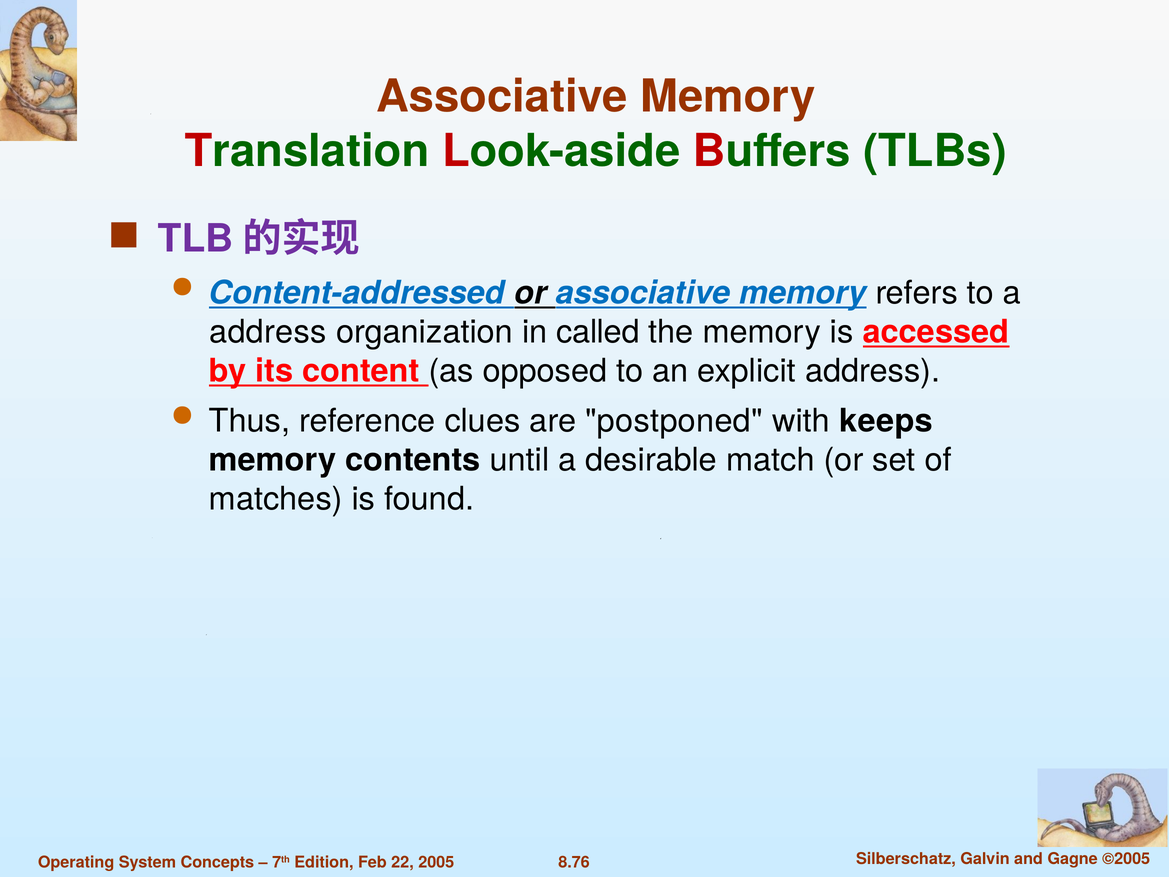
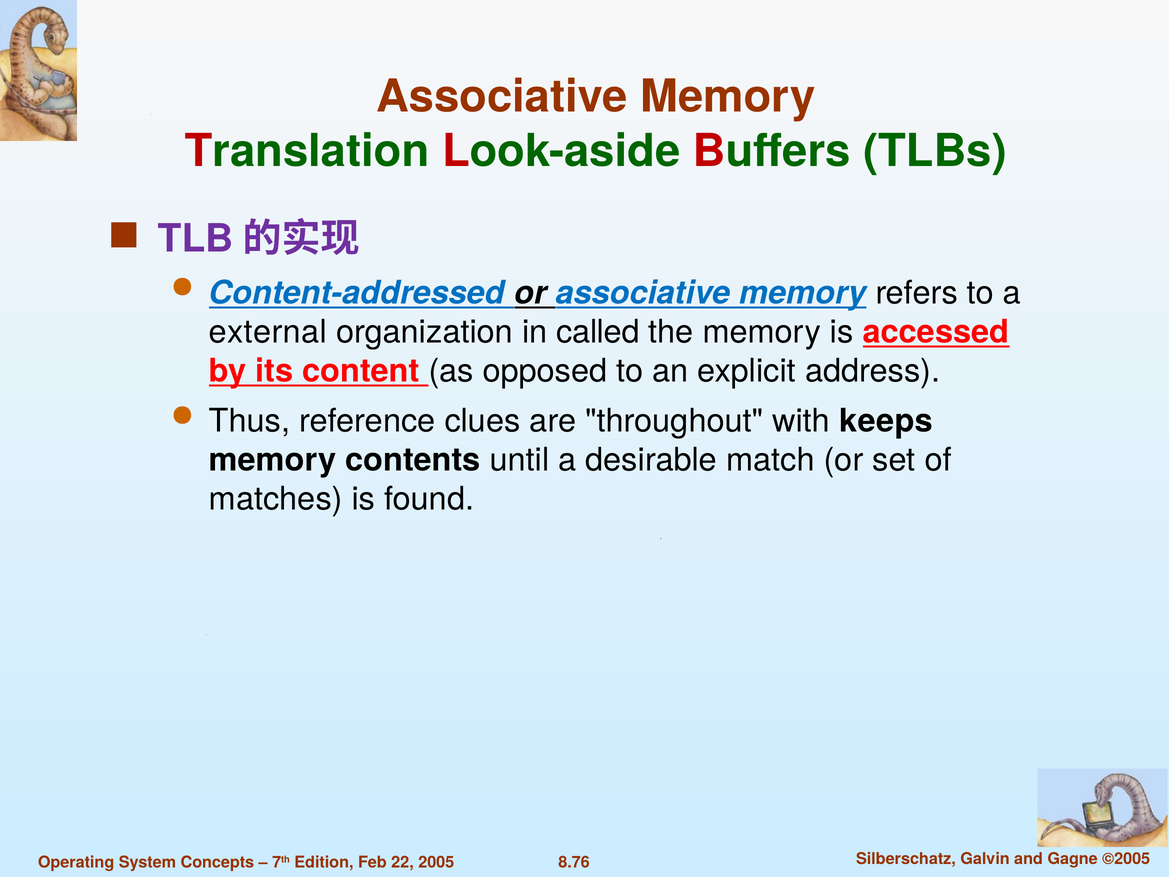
address: address -> external (268, 332)
postponed: postponed -> throughout (674, 421)
